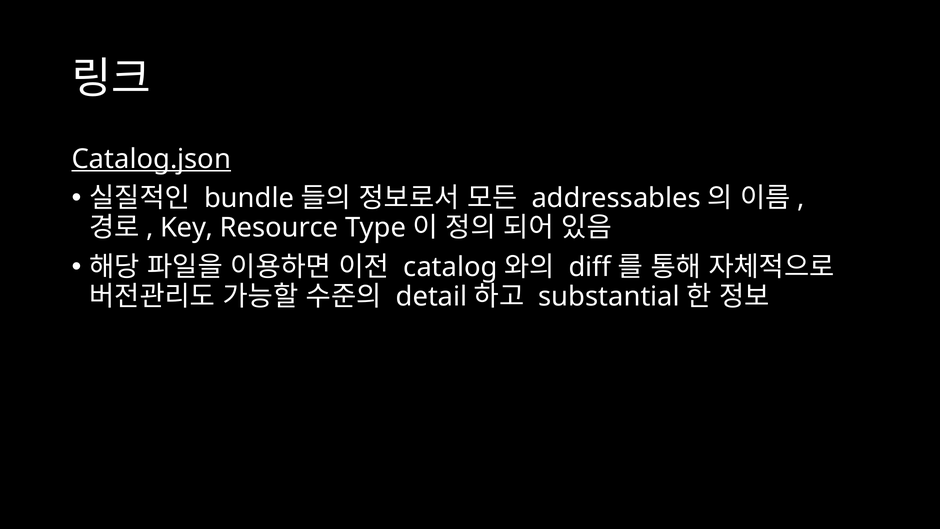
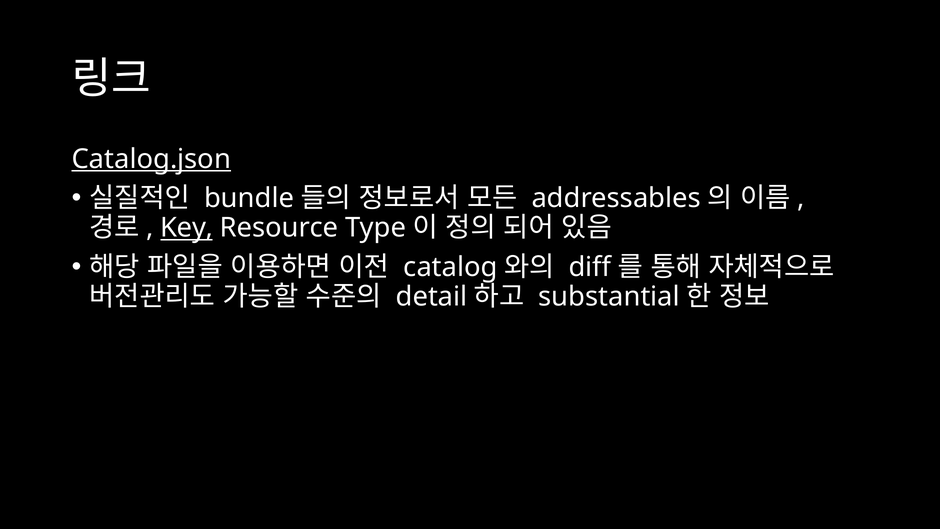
Key underline: none -> present (187, 228)
